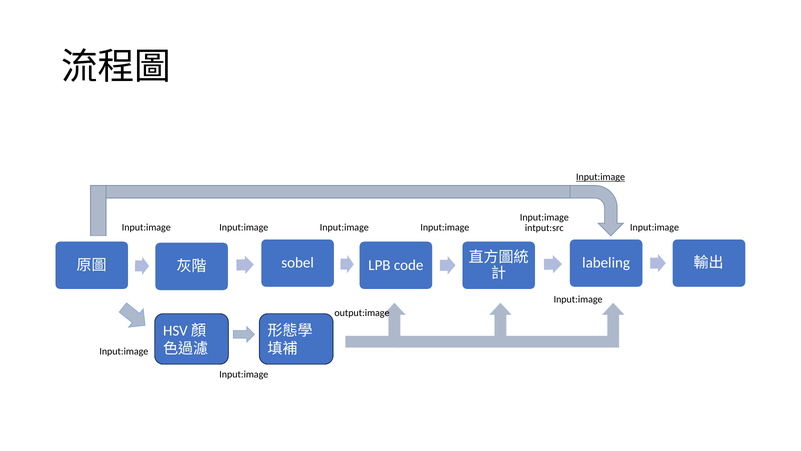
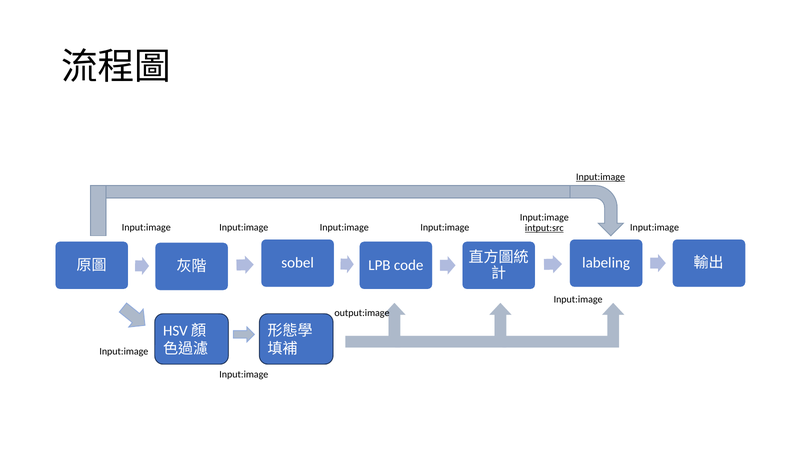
intput:src underline: none -> present (544, 228)
